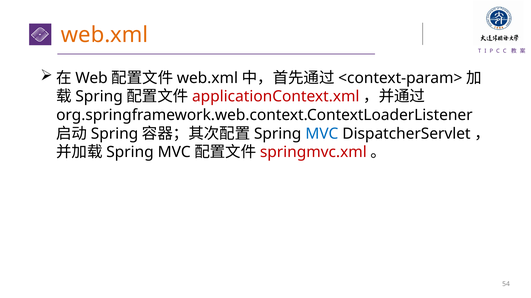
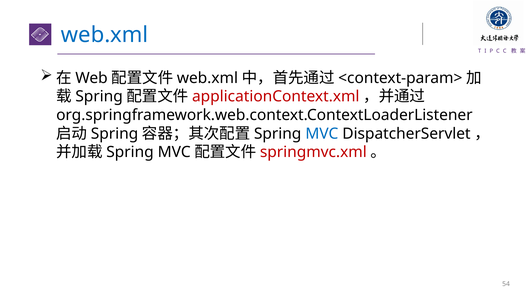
web.xml colour: orange -> blue (105, 35)
